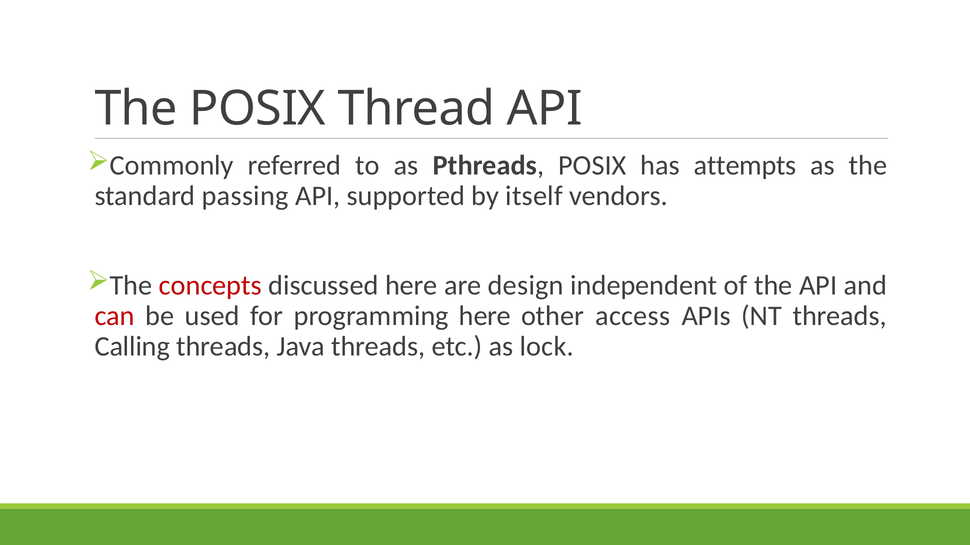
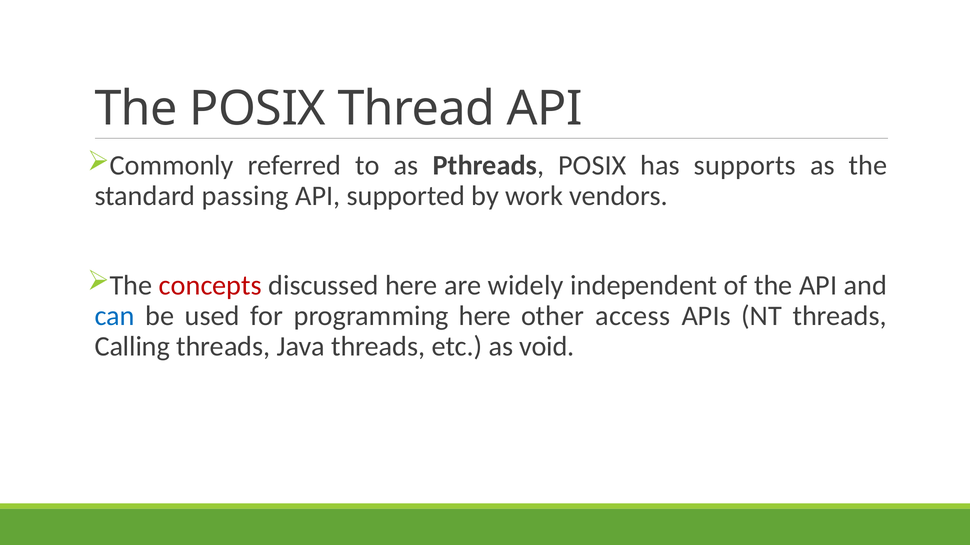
attempts: attempts -> supports (745, 166)
itself: itself -> work (534, 196)
design: design -> widely (526, 286)
can colour: red -> blue (115, 316)
lock: lock -> void (547, 347)
